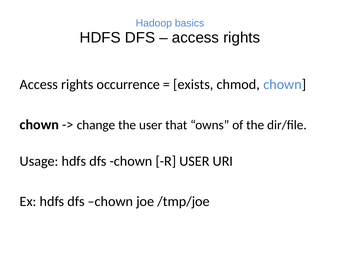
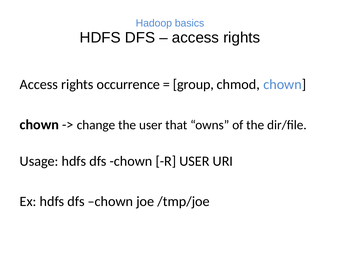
exists: exists -> group (193, 85)
